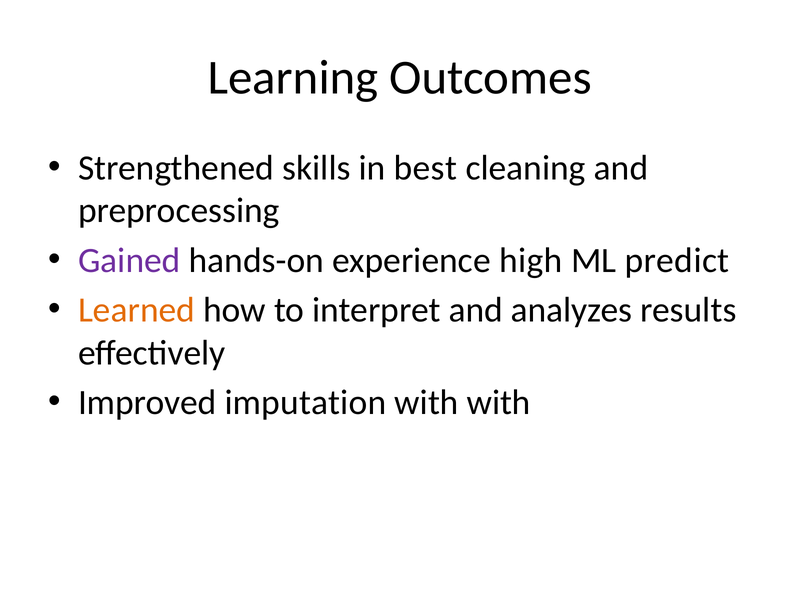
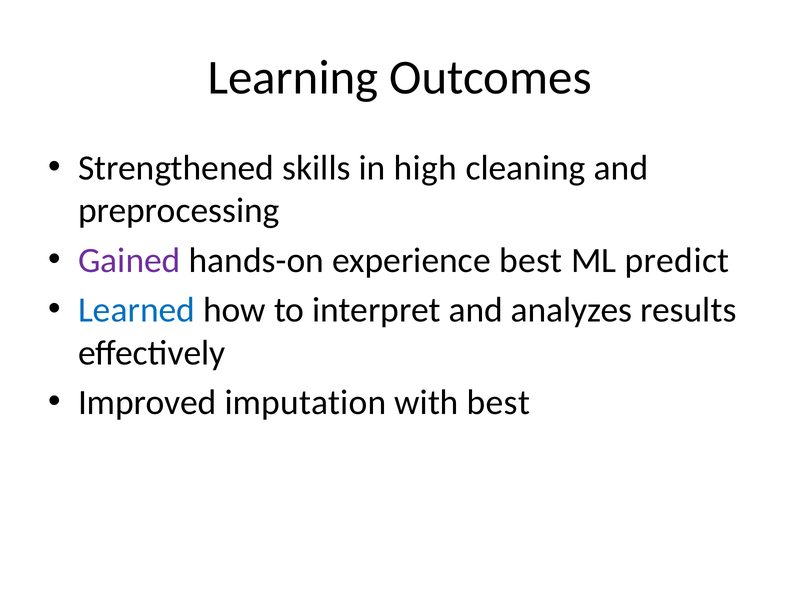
best: best -> high (425, 168)
experience high: high -> best (531, 260)
Learned colour: orange -> blue (137, 310)
with with: with -> best (498, 403)
